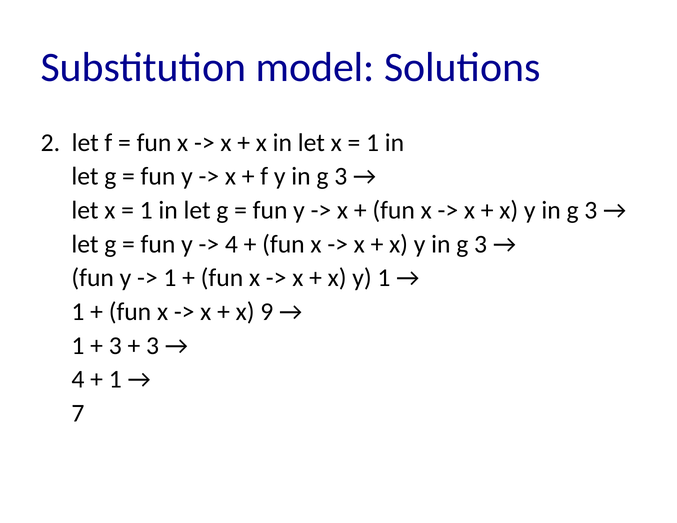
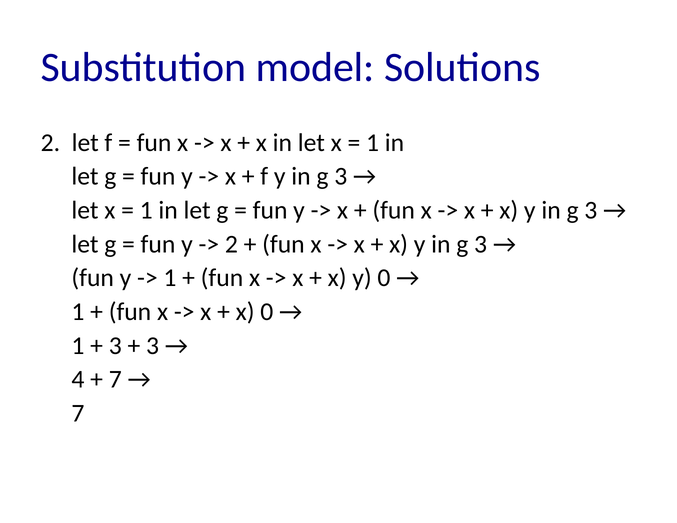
4: 4 -> 2 (231, 244)
y 1: 1 -> 0 (384, 278)
x 9: 9 -> 0 (267, 312)
1: 1 -> 7 (115, 380)
